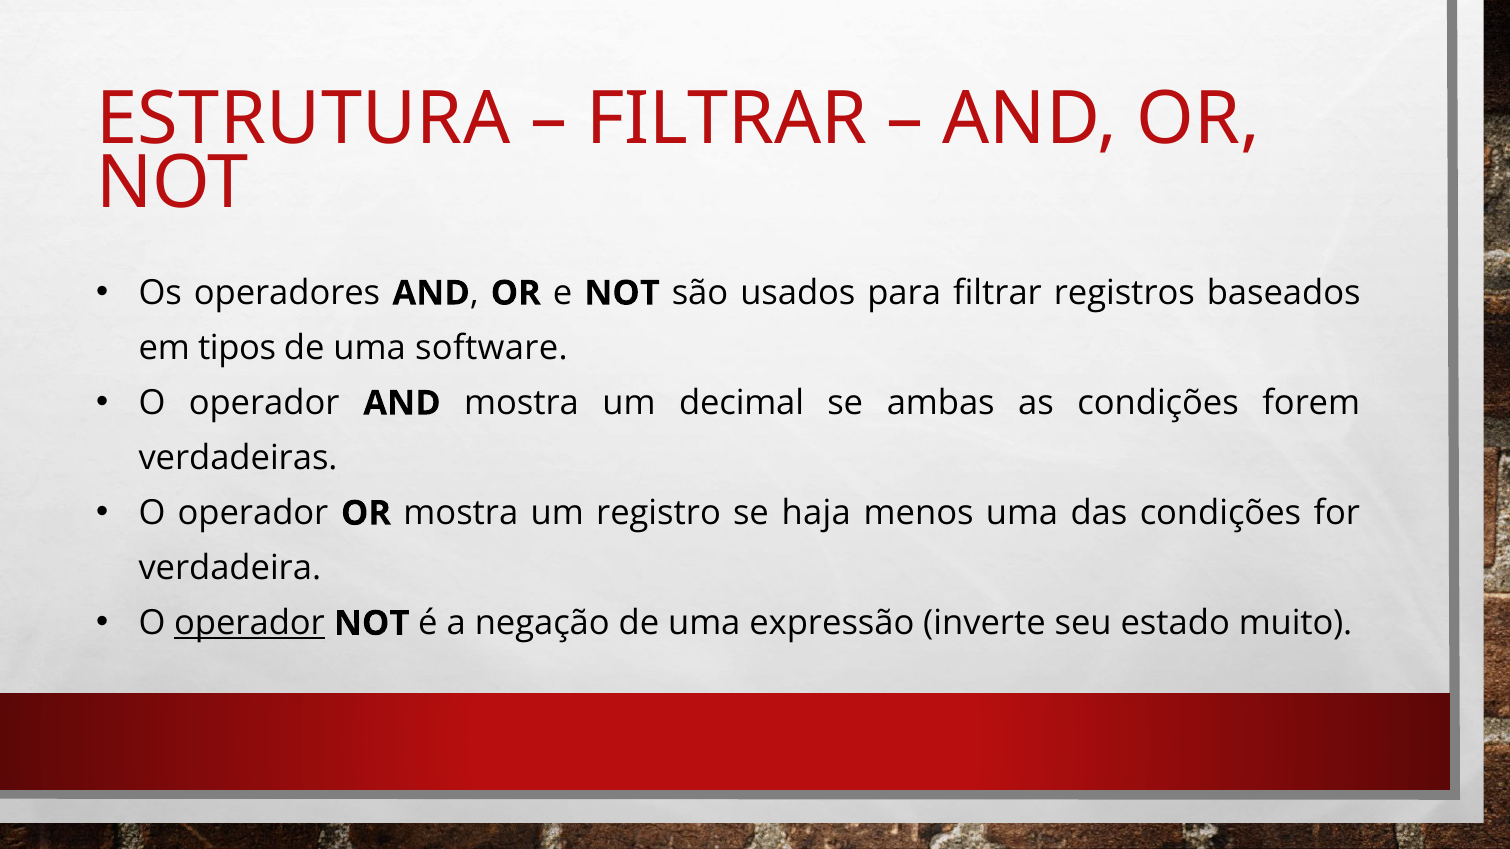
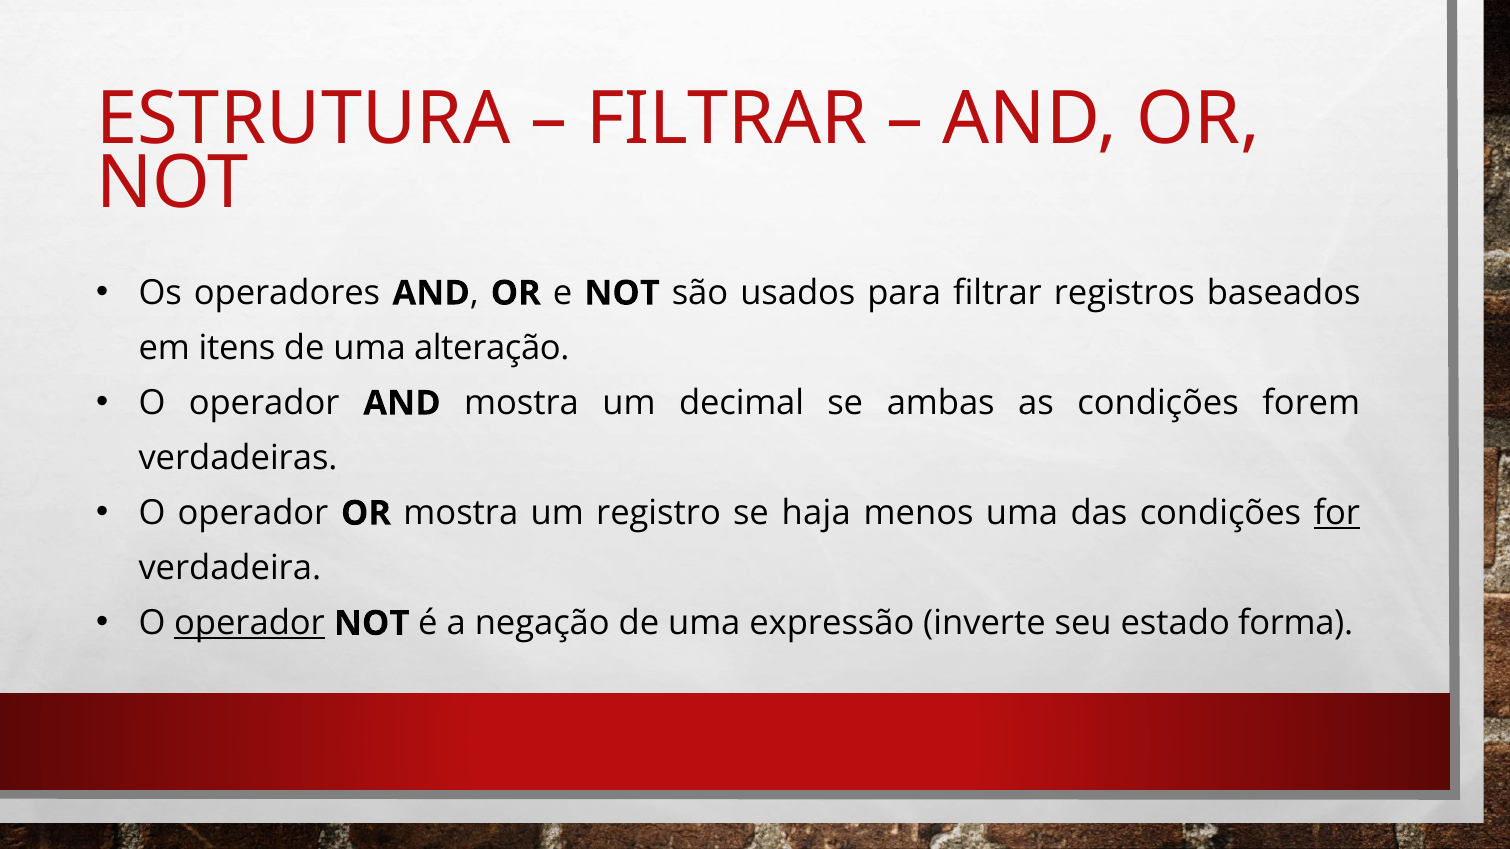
tipos: tipos -> itens (237, 348)
software: software -> alteração (492, 348)
for underline: none -> present (1337, 514)
muito: muito -> forma (1296, 624)
